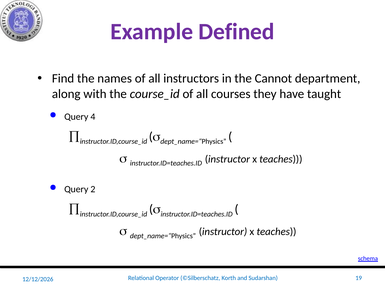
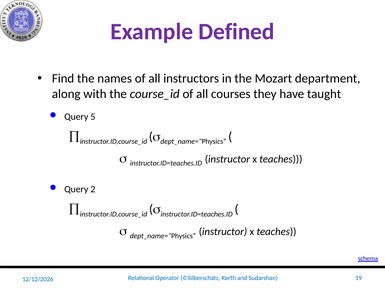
Cannot: Cannot -> Mozart (273, 79)
4: 4 -> 5 (93, 117)
